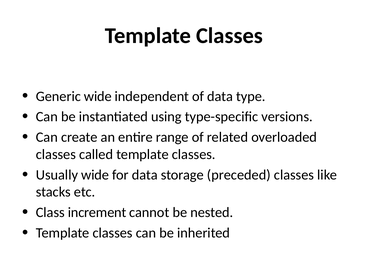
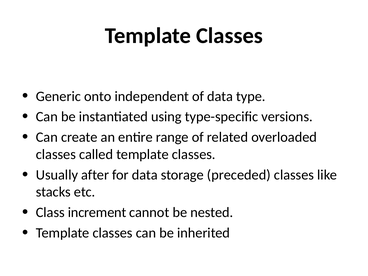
Generic wide: wide -> onto (98, 96)
Usually wide: wide -> after (95, 175)
